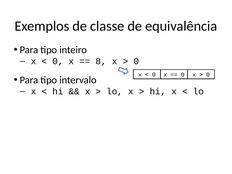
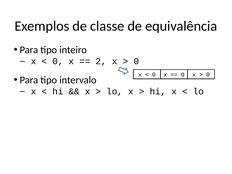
8: 8 -> 2 (101, 61)
